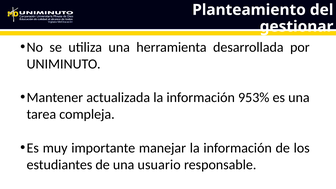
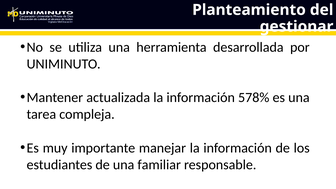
953%: 953% -> 578% (254, 98)
usuario: usuario -> familiar (159, 165)
